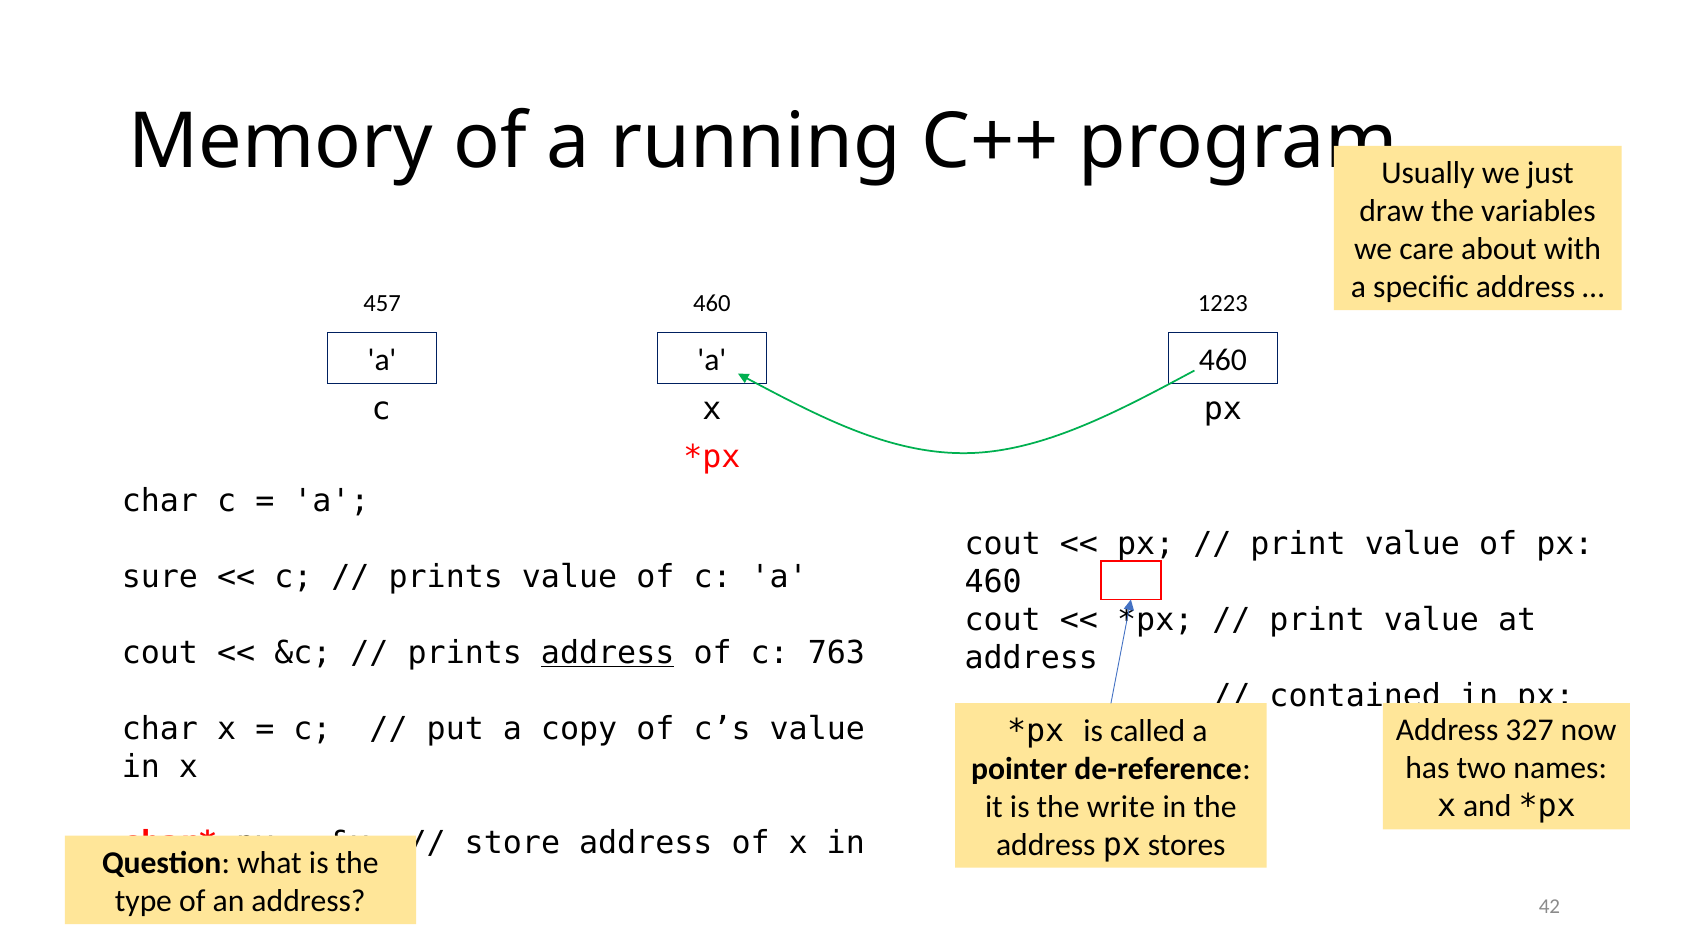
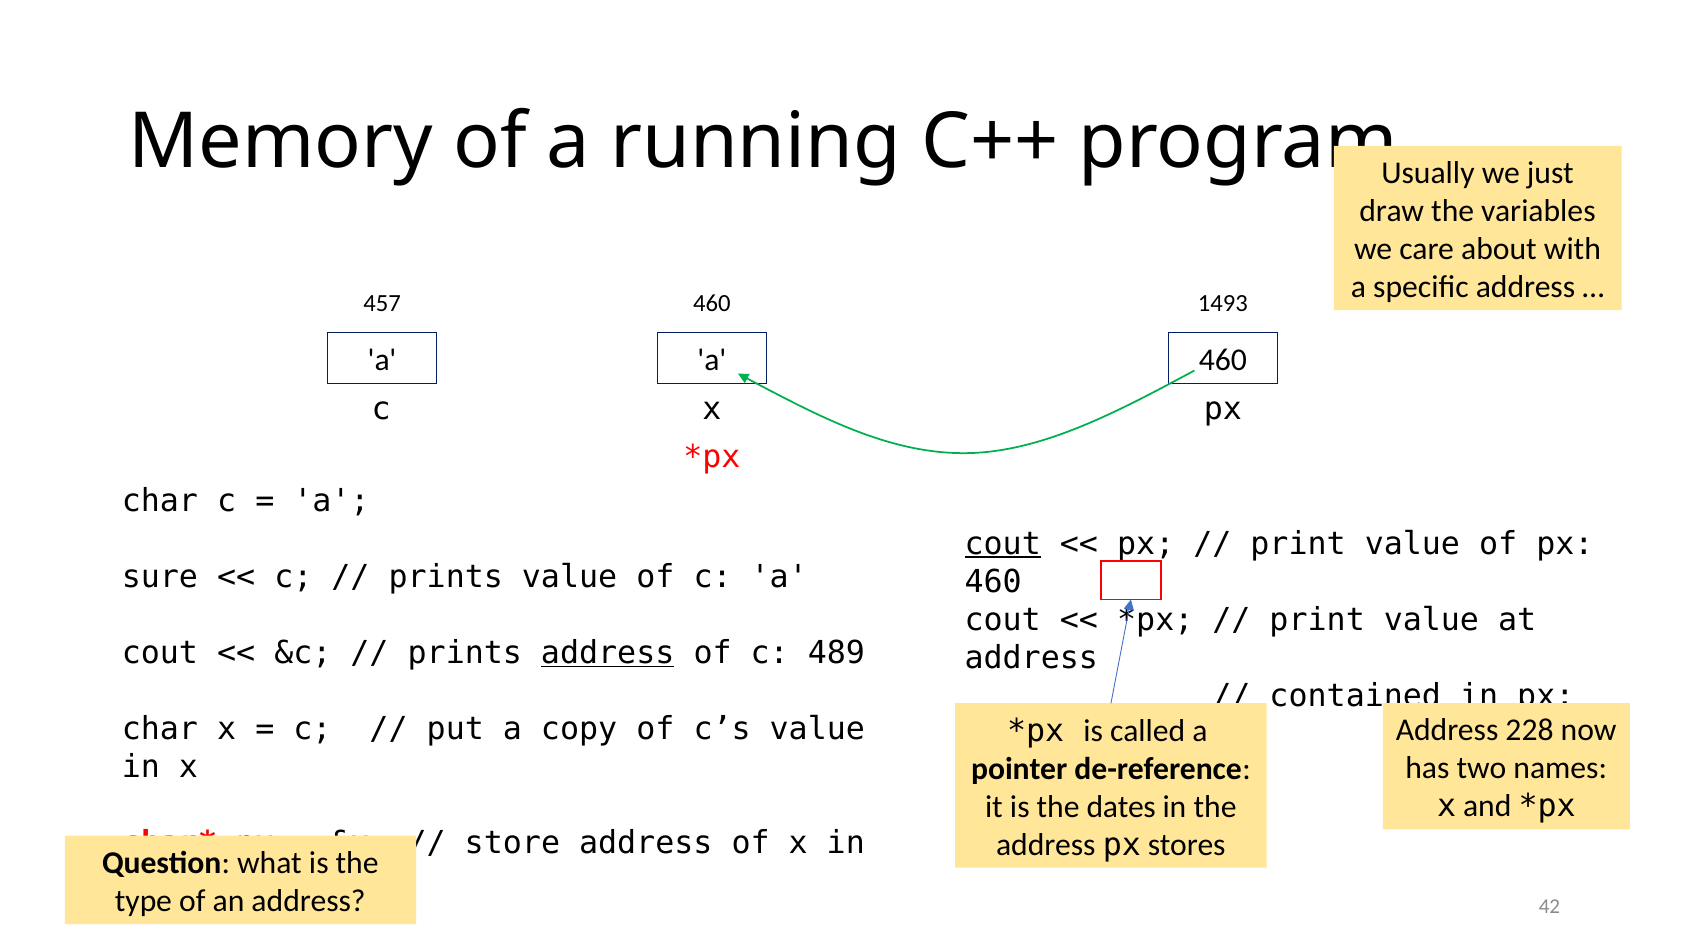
1223: 1223 -> 1493 (1223, 303)
cout underline: none -> present (1003, 544)
763: 763 -> 489 (836, 653)
327: 327 -> 228 (1530, 731)
write: write -> dates (1121, 807)
